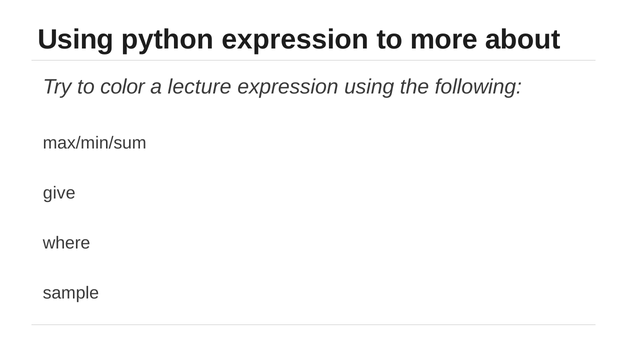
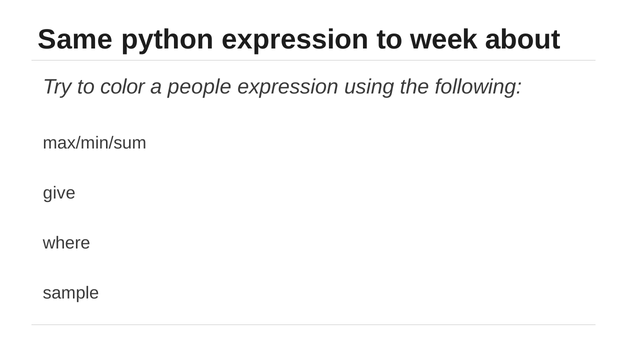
Using: Using -> Same (75, 39)
more: more -> week (444, 39)
lecture: lecture -> people (200, 87)
